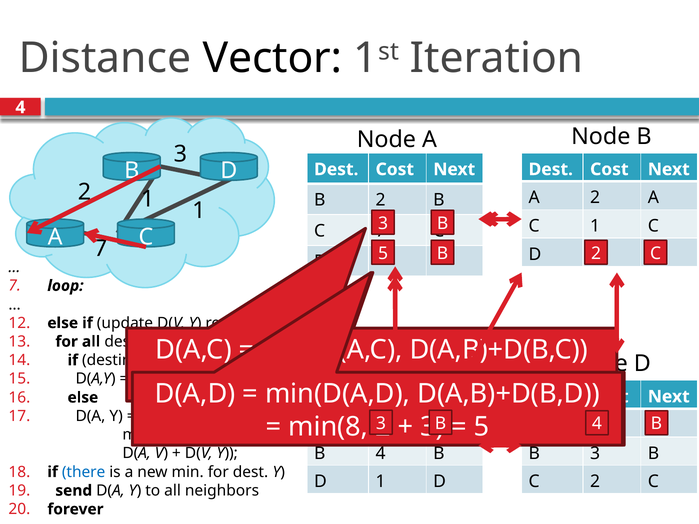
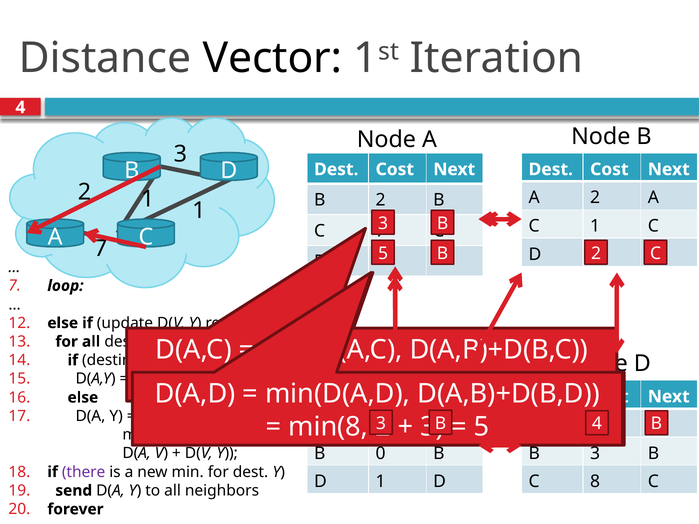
B 4: 4 -> 0 (381, 453)
there colour: blue -> purple (84, 472)
C 2: 2 -> 8 (595, 482)
